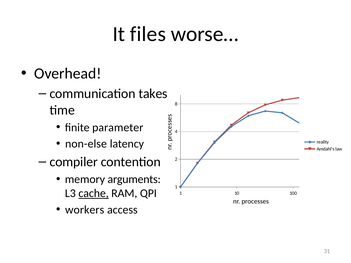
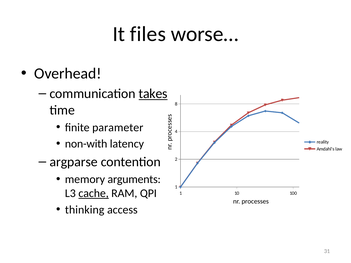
takes underline: none -> present (153, 94)
non-else: non-else -> non-with (86, 144)
compiler: compiler -> argparse (74, 162)
workers: workers -> thinking (85, 210)
